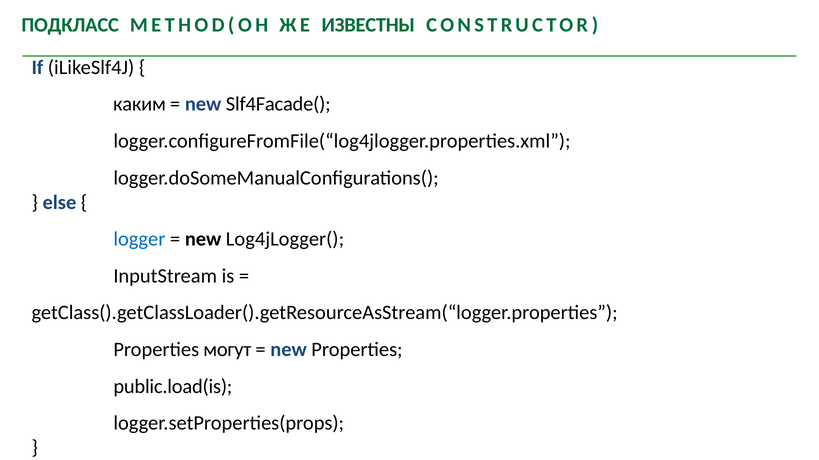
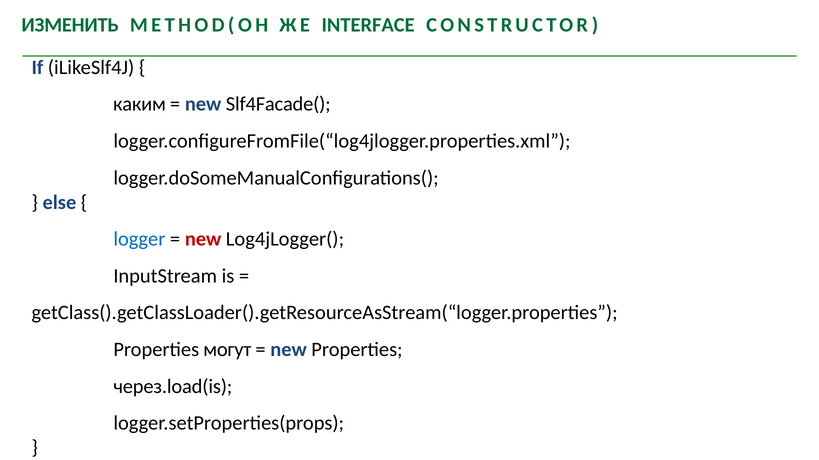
ПОДКЛАСС: ПОДКЛАСС -> ИЗМЕНИТЬ (70, 25)
ИЗВЕСТНЫ: ИЗВЕСТНЫ -> INTERFACE (368, 25)
new colour: black -> red (203, 239)
public.load(is: public.load(is -> через.load(is (173, 387)
